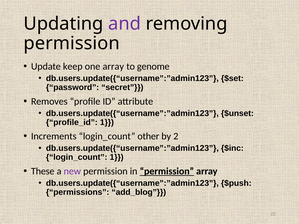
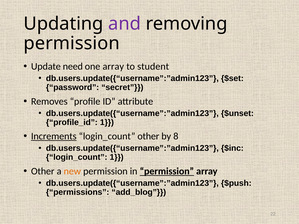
keep: keep -> need (73, 67)
genome: genome -> student (153, 67)
Increments underline: none -> present (54, 136)
2: 2 -> 8 (176, 136)
These: These -> Other (43, 171)
new colour: purple -> orange (72, 171)
